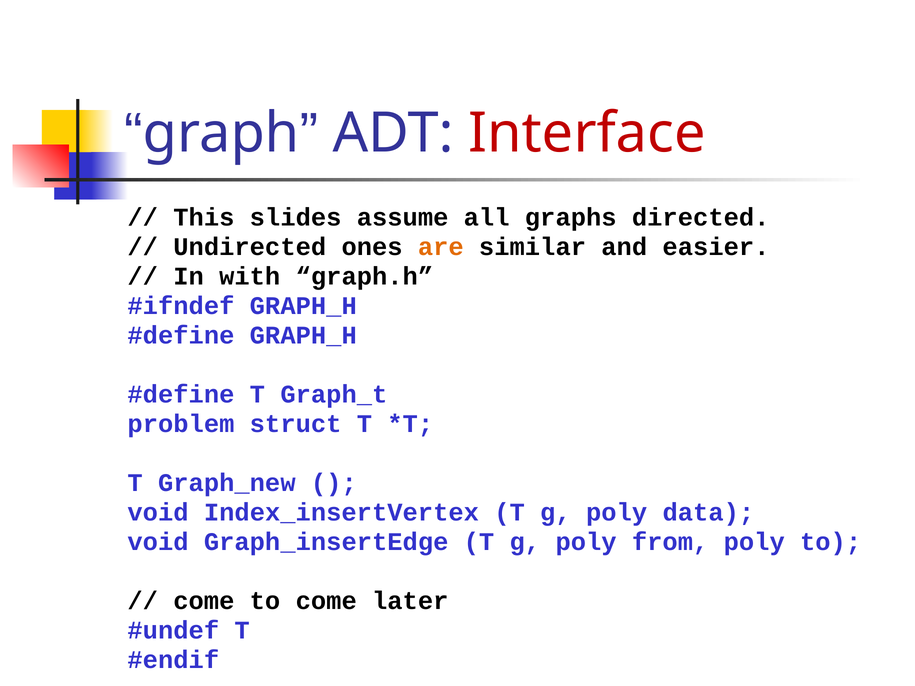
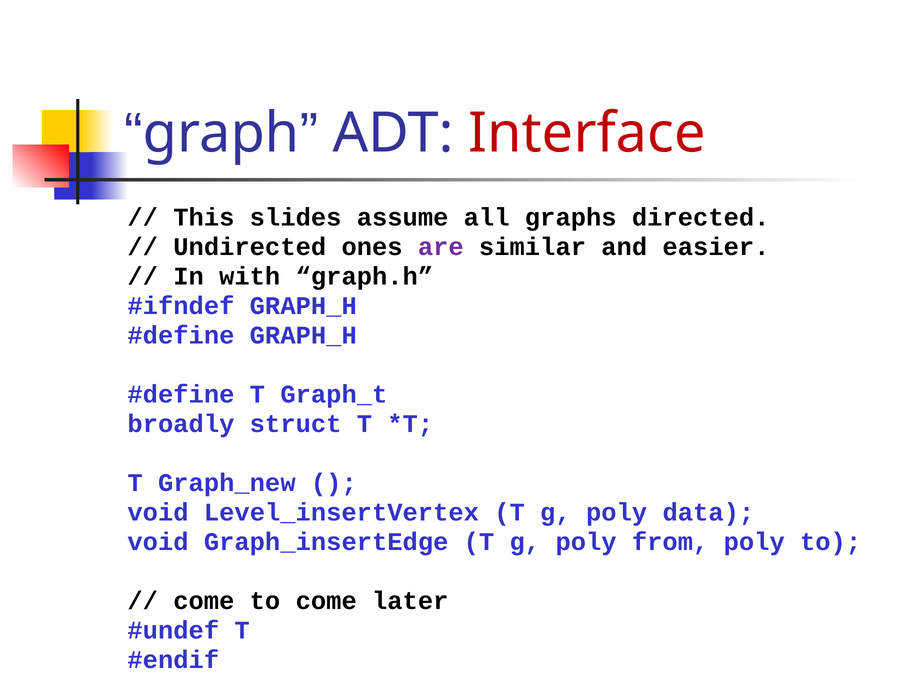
are colour: orange -> purple (441, 247)
problem: problem -> broadly (181, 424)
Index_insertVertex: Index_insertVertex -> Level_insertVertex (341, 513)
